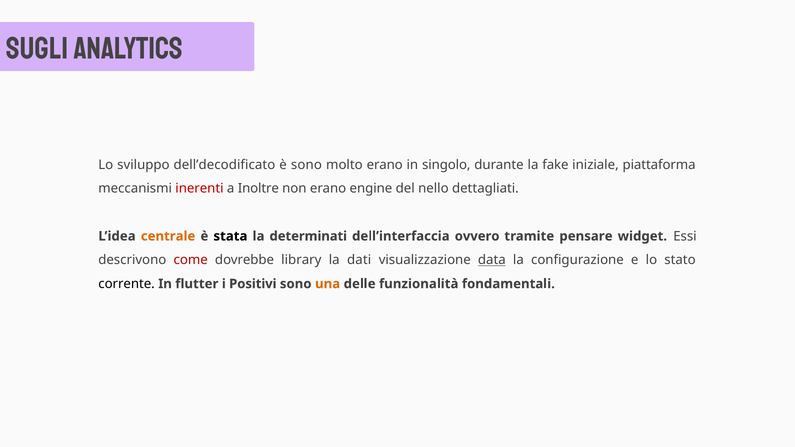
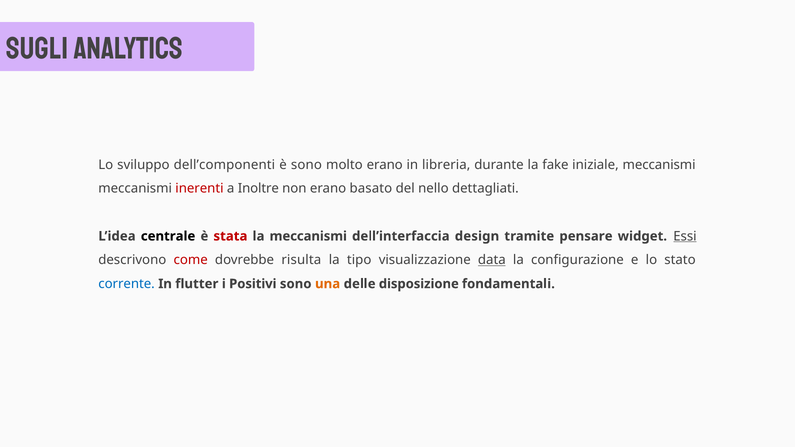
dell’decodificato: dell’decodificato -> dell’componenti (224, 165)
singolo: singolo -> libreria (446, 165)
iniziale piattaforma: piattaforma -> meccanismi (659, 165)
engine: engine -> basato (371, 189)
centrale colour: orange -> black (168, 236)
stata colour: black -> red (230, 236)
la determinati: determinati -> meccanismi (308, 236)
ovvero: ovvero -> design (477, 236)
Essi underline: none -> present (685, 236)
library: library -> risulta (301, 260)
dati: dati -> tipo (359, 260)
corrente colour: black -> blue (127, 284)
funzionalità: funzionalità -> disposizione (419, 284)
